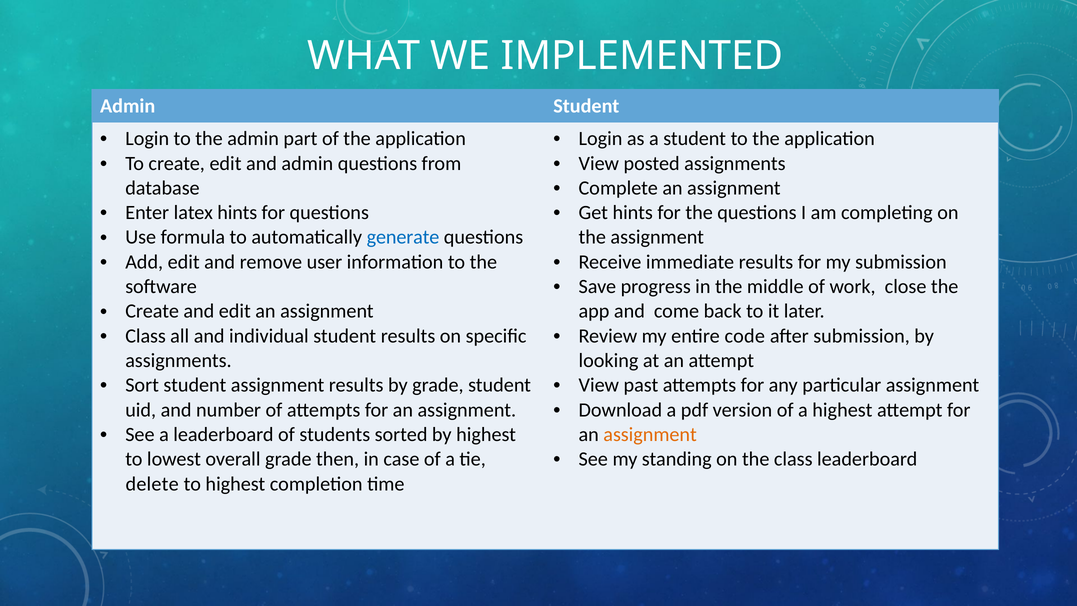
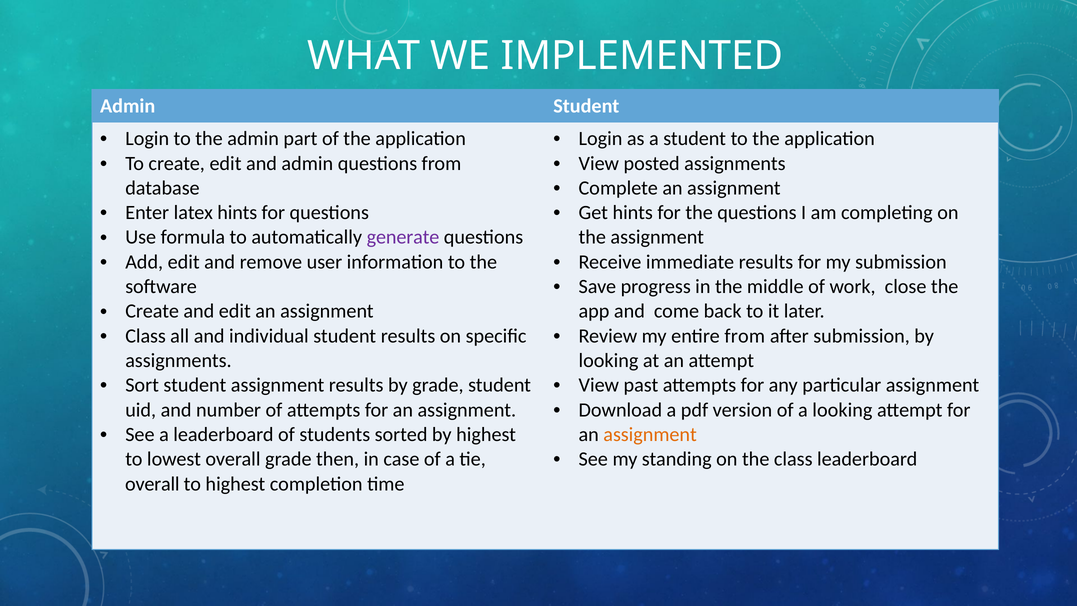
generate colour: blue -> purple (403, 237)
entire code: code -> from (745, 336)
a highest: highest -> looking (842, 410)
delete: delete -> overall (152, 484)
